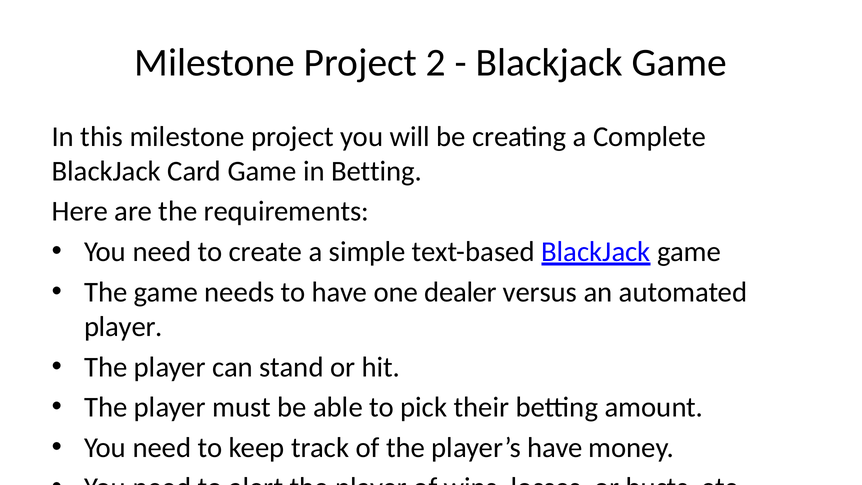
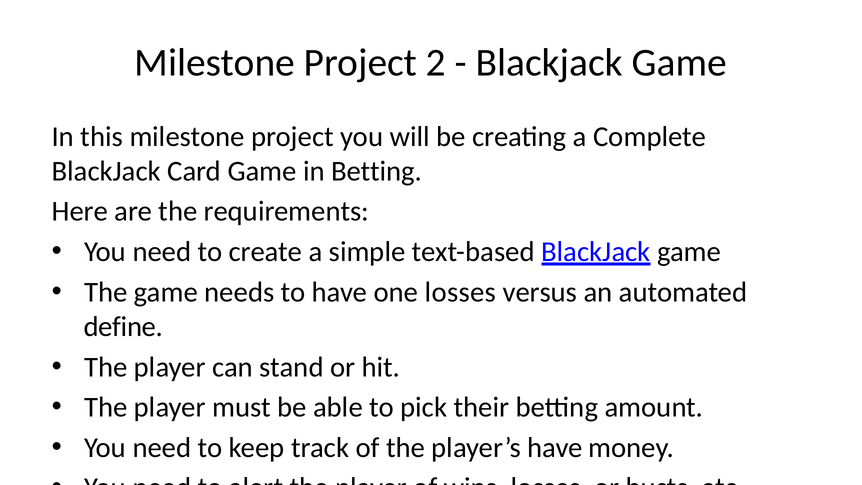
one dealer: dealer -> losses (460, 292)
player: player -> define (123, 327)
